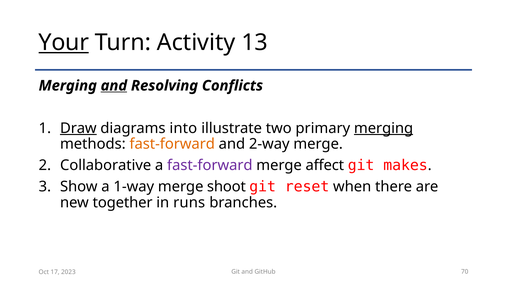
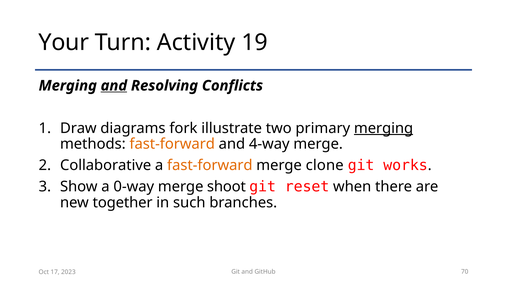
Your underline: present -> none (64, 43)
13: 13 -> 19 (255, 43)
Draw underline: present -> none (78, 128)
into: into -> fork (183, 128)
2-way: 2-way -> 4-way (269, 144)
fast-forward colour: purple -> orange (210, 165)
affect: affect -> clone (325, 165)
makes: makes -> works (406, 165)
1-way: 1-way -> 0-way (134, 187)
runs: runs -> such (189, 203)
